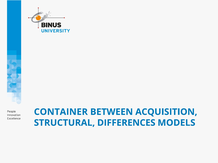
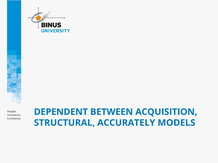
CONTAINER: CONTAINER -> DEPENDENT (61, 112)
DIFFERENCES: DIFFERENCES -> ACCURATELY (126, 123)
